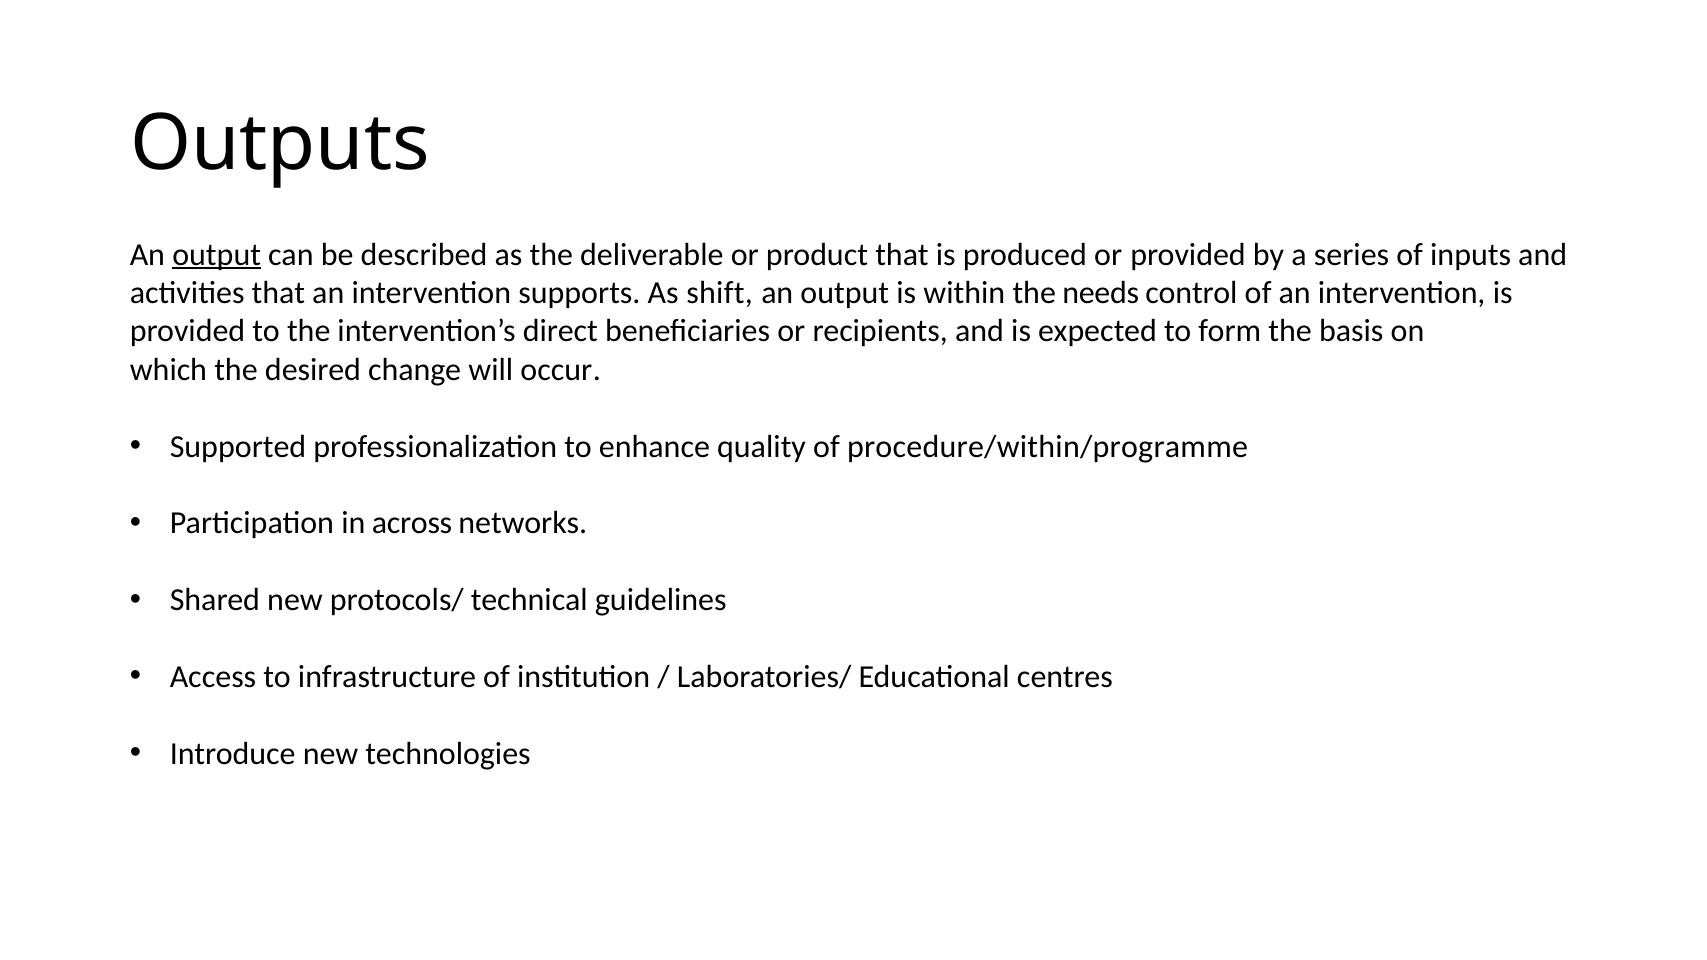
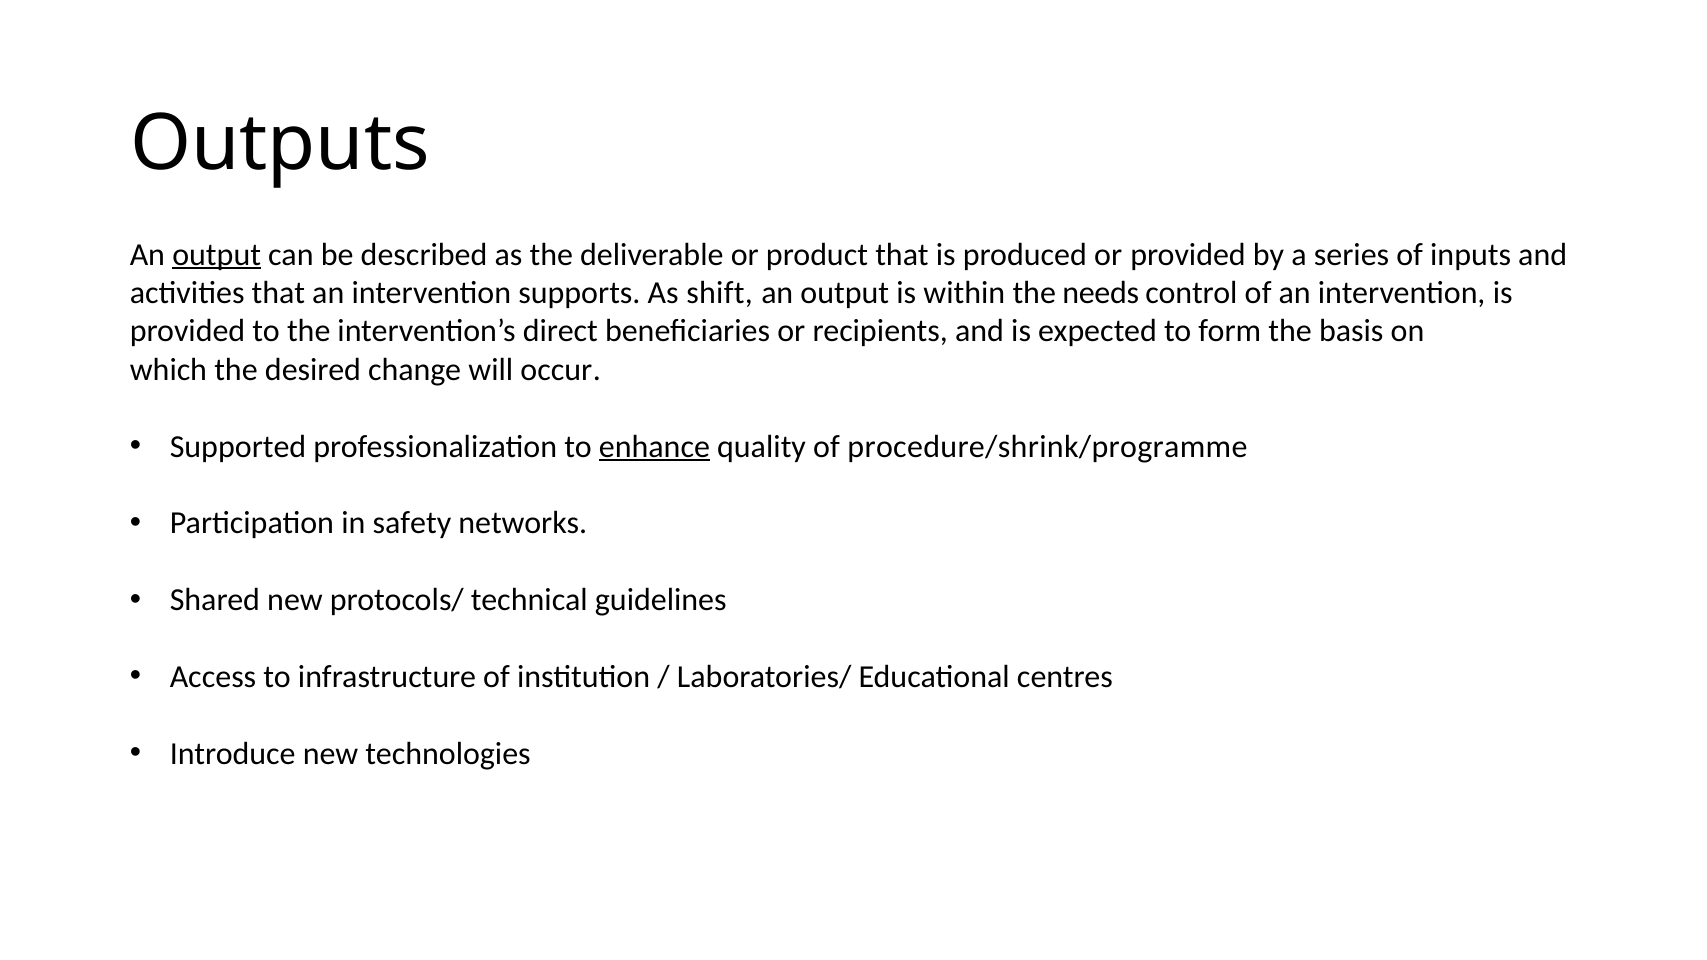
enhance underline: none -> present (654, 447)
procedure/within/programme: procedure/within/programme -> procedure/shrink/programme (1047, 447)
across: across -> safety (412, 524)
